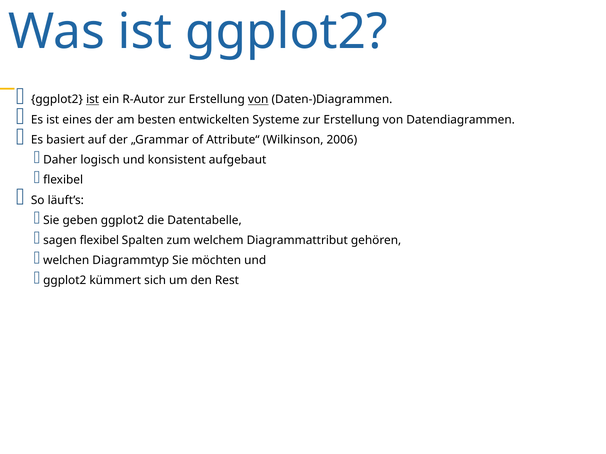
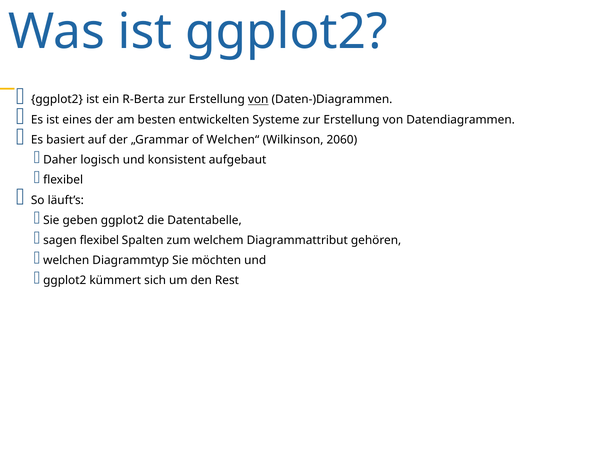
ist underline: present -> none (93, 100)
R-Autor: R-Autor -> R-Berta (143, 100)
Attribute“: Attribute“ -> Welchen“ (233, 140)
2006: 2006 -> 2060 (342, 140)
